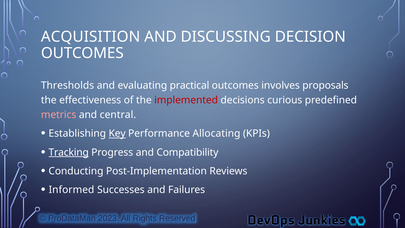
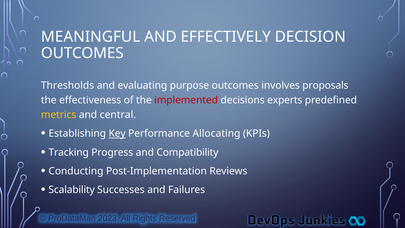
ACQUISITION: ACQUISITION -> MEANINGFUL (91, 37)
DISCUSSING: DISCUSSING -> EFFECTIVELY (226, 37)
practical: practical -> purpose (189, 85)
curious: curious -> experts (285, 100)
metrics colour: pink -> yellow (59, 115)
Tracking underline: present -> none (69, 152)
Informed: Informed -> Scalability (72, 190)
